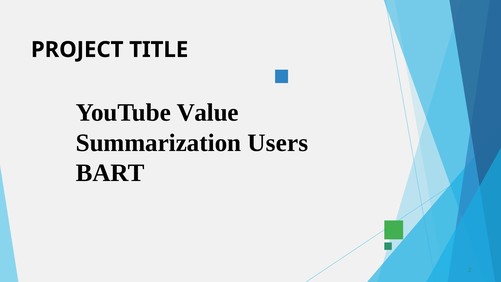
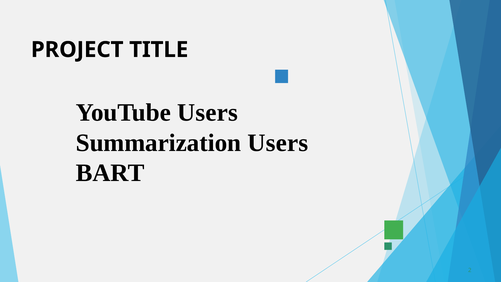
YouTube Value: Value -> Users (207, 113)
